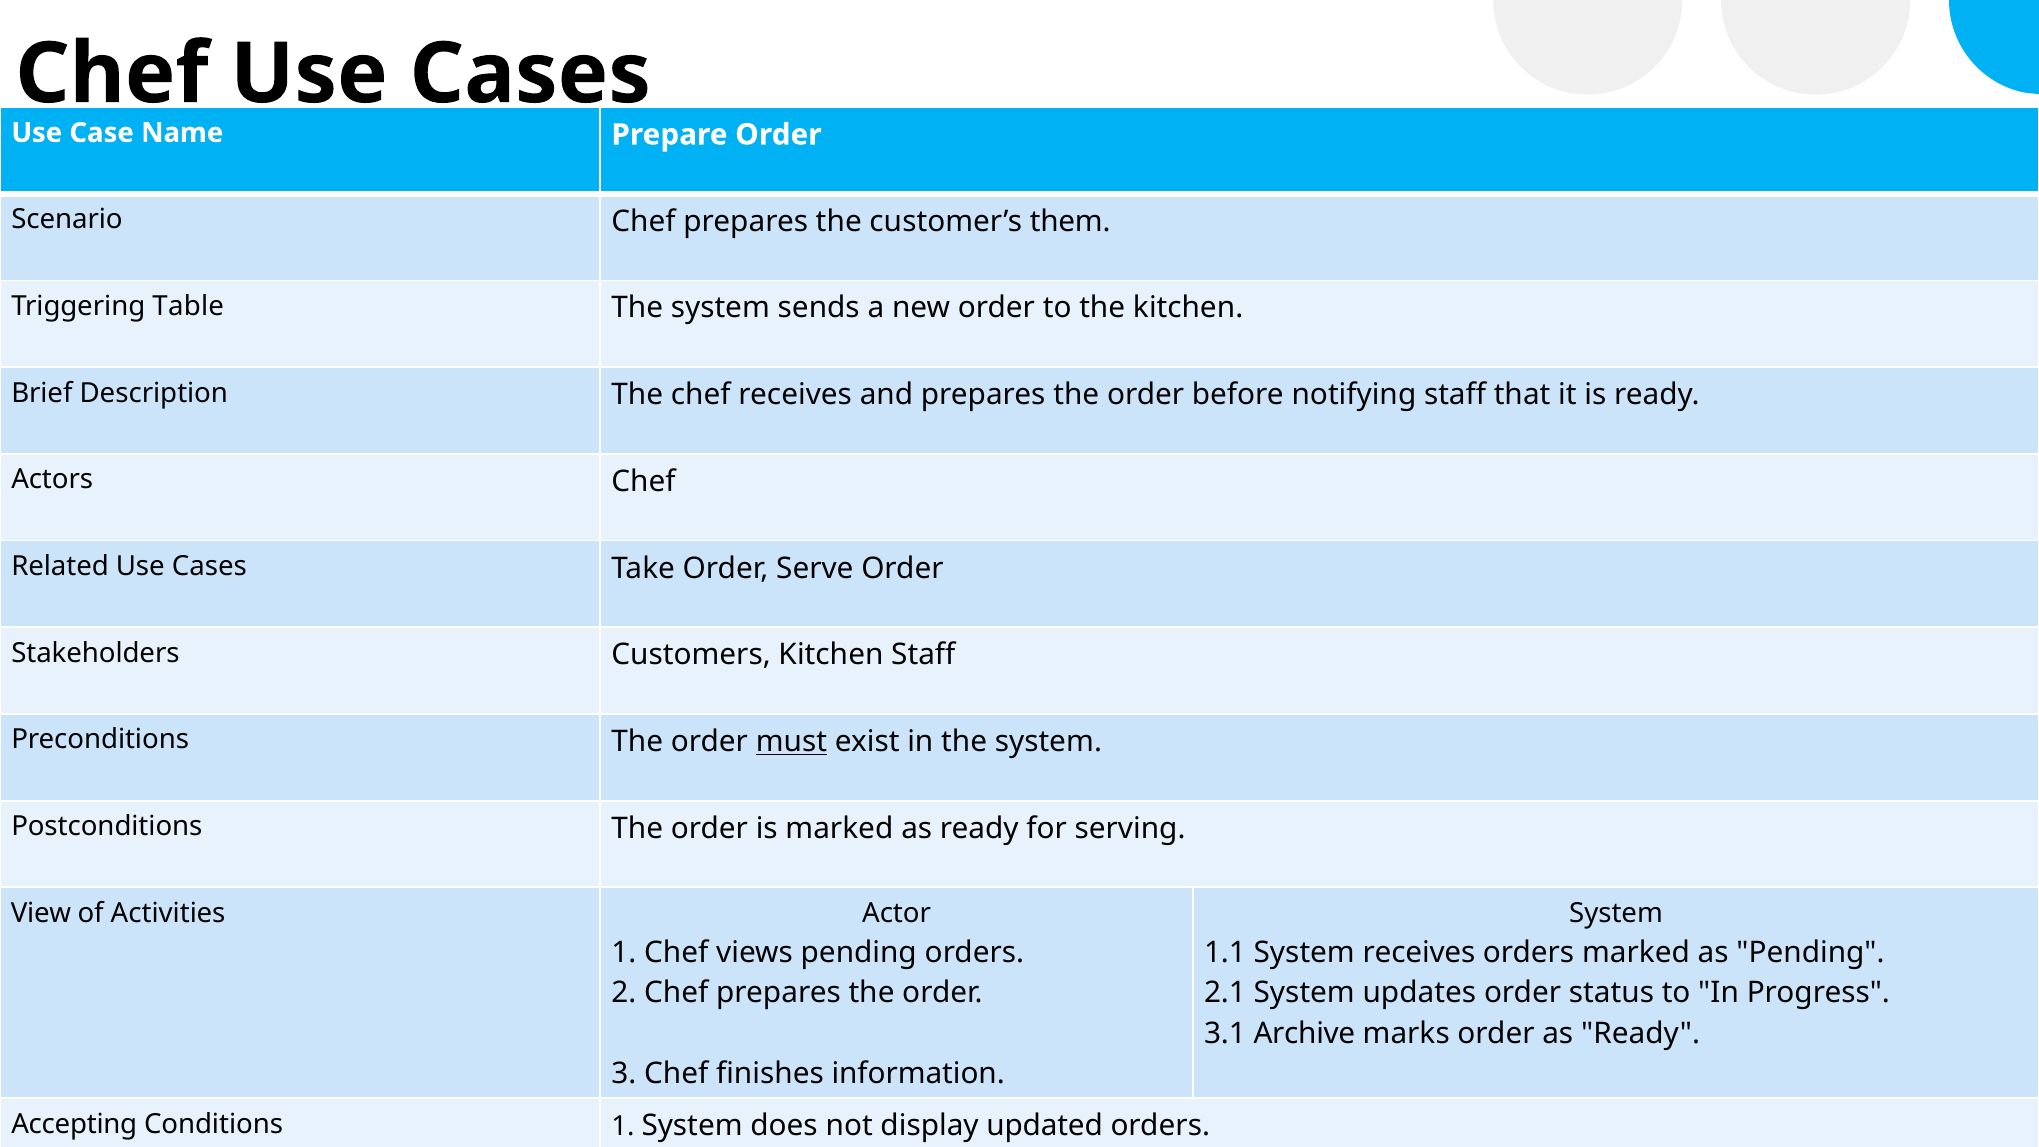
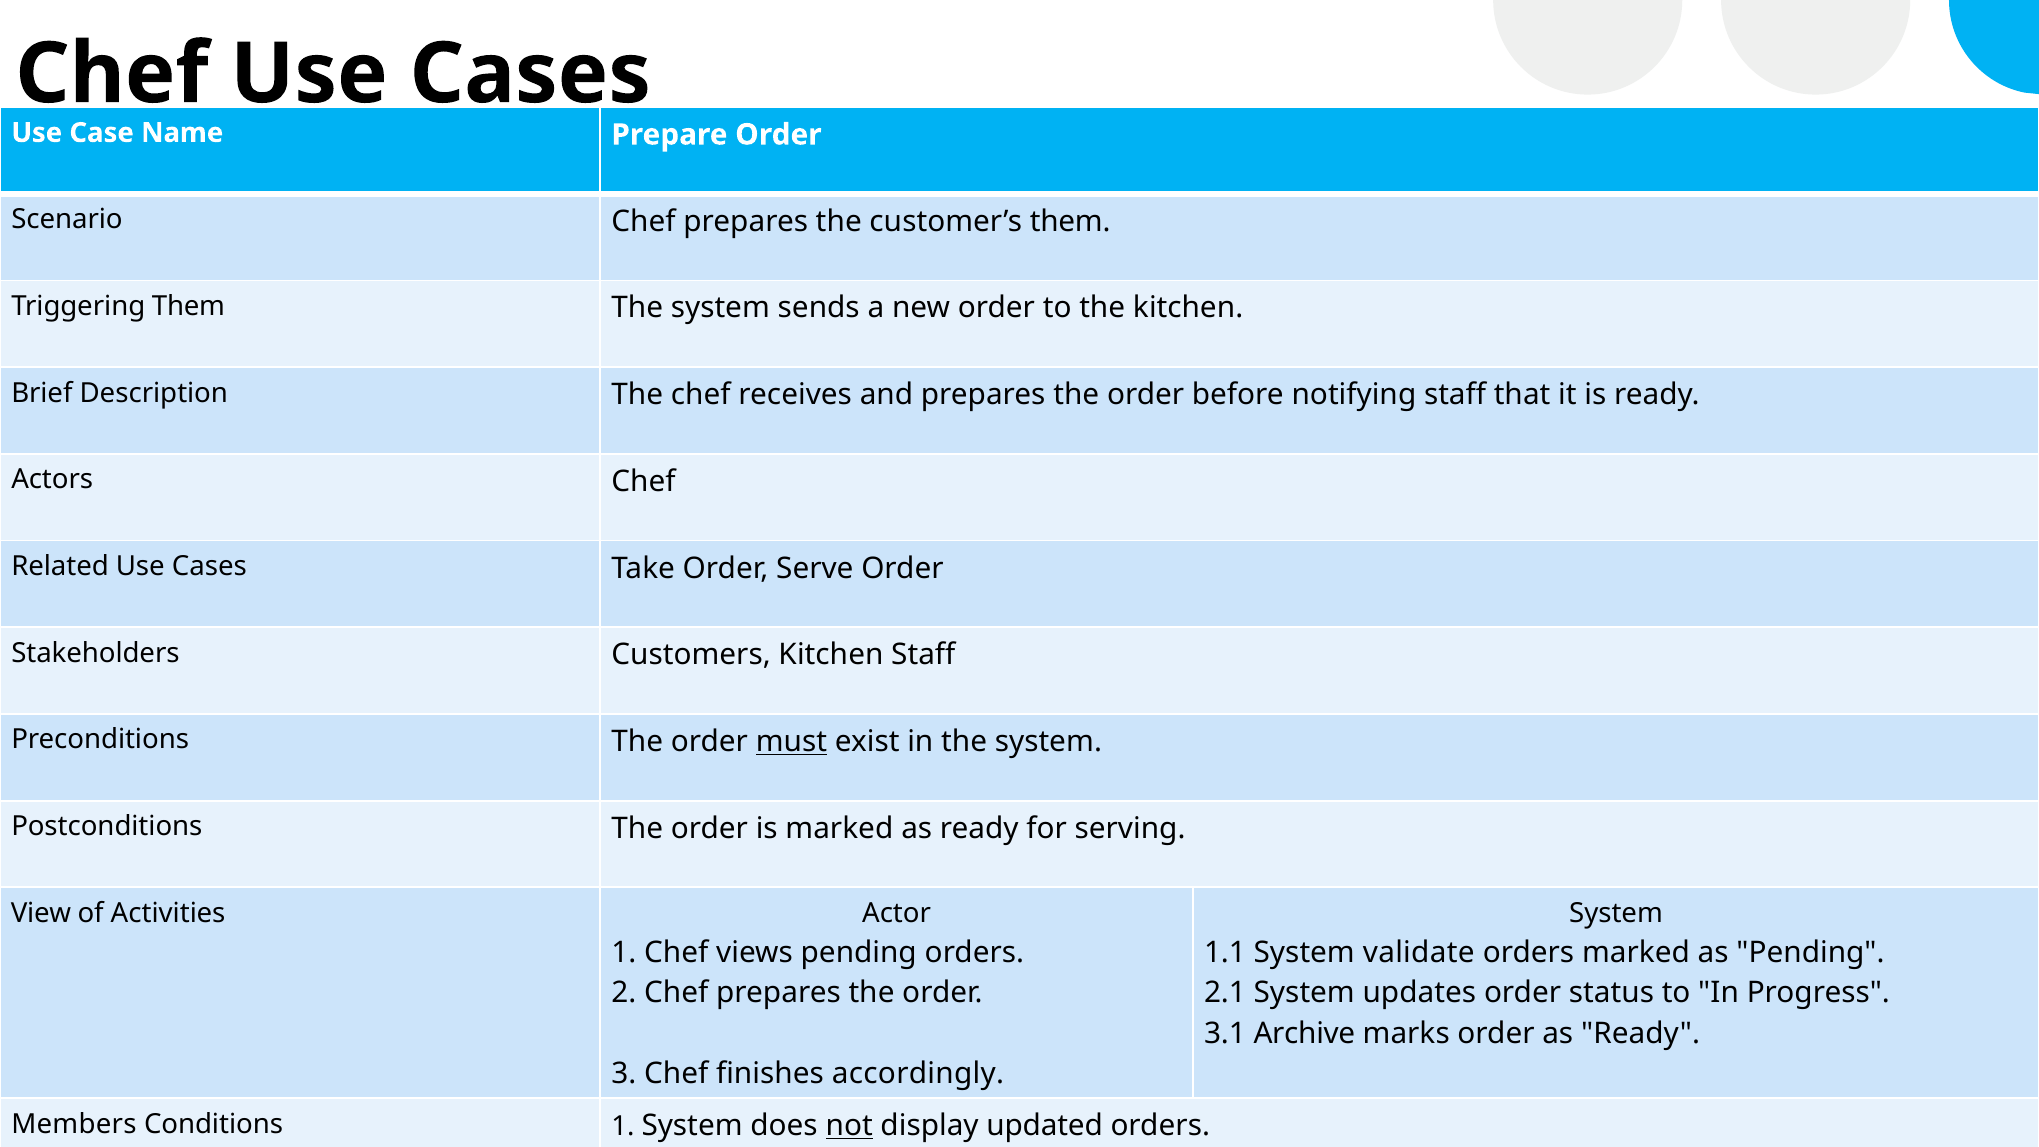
Triggering Table: Table -> Them (188, 306)
System receives: receives -> validate (1419, 952)
information: information -> accordingly (918, 1074)
Accepting: Accepting -> Members (74, 1124)
not underline: none -> present (849, 1126)
